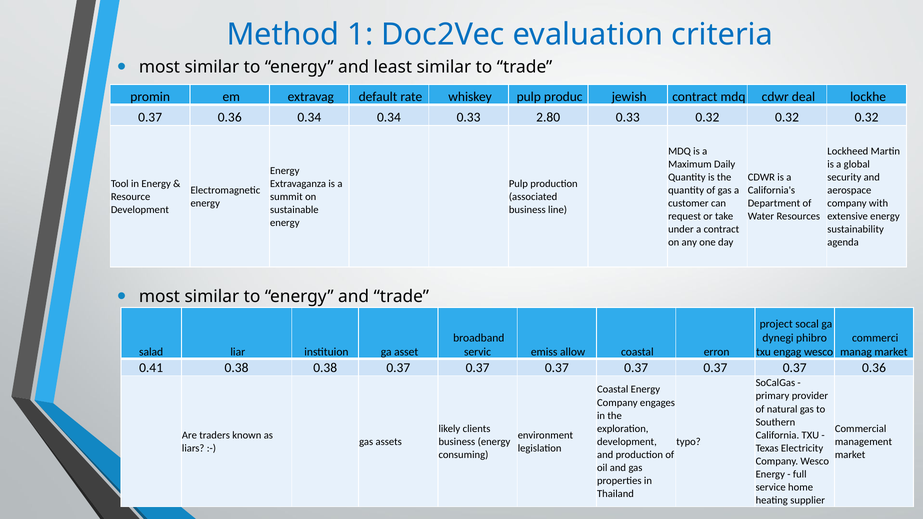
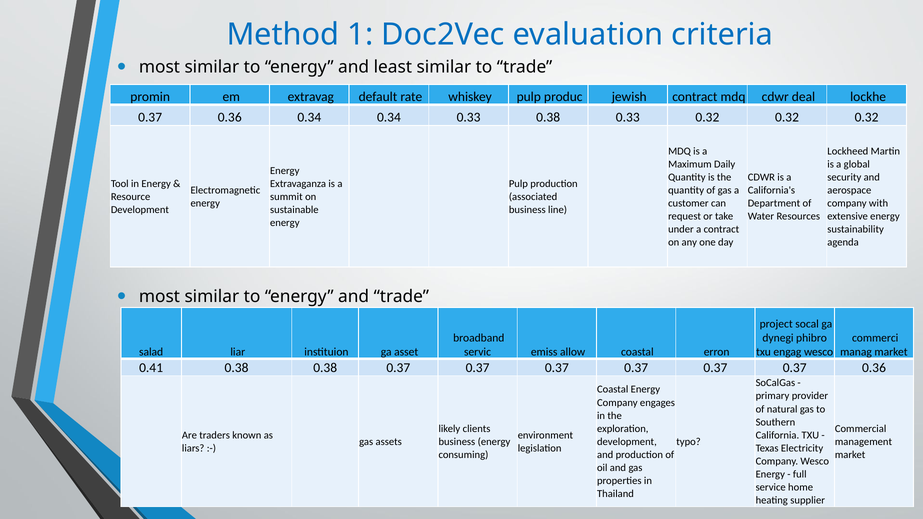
0.33 2.80: 2.80 -> 0.38 (548, 117)
